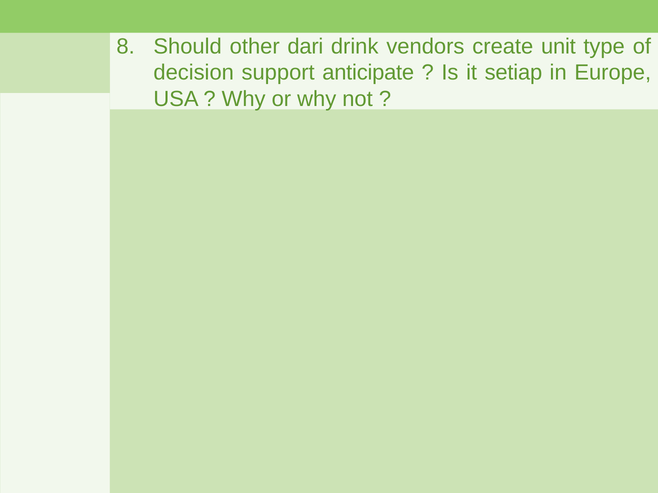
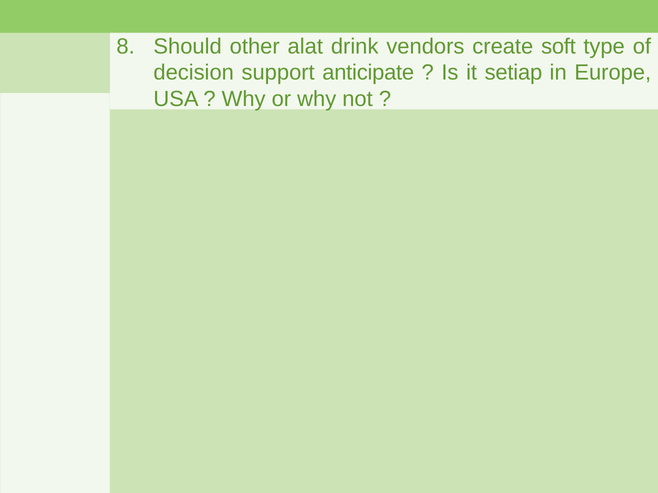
dari: dari -> alat (305, 46)
unit: unit -> soft (558, 46)
